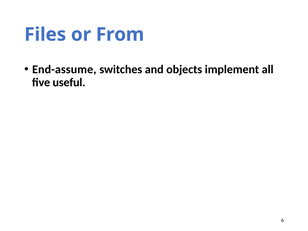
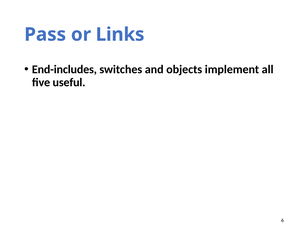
Files: Files -> Pass (45, 34)
From: From -> Links (120, 34)
End-assume: End-assume -> End-includes (64, 69)
